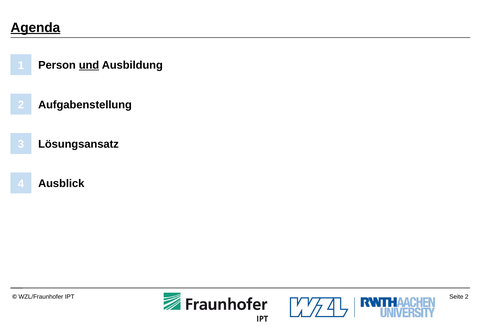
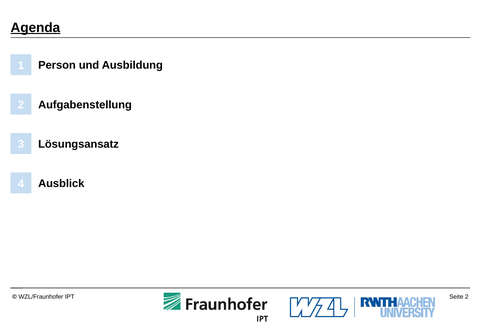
und underline: present -> none (89, 65)
